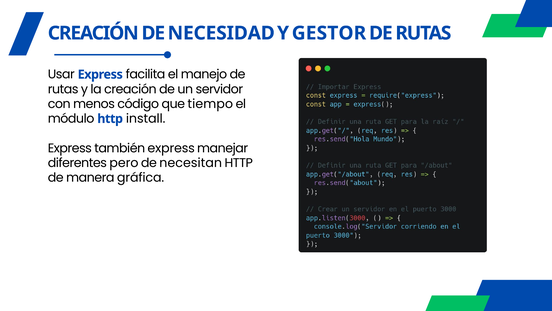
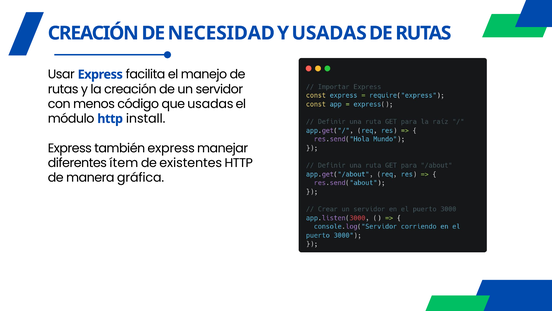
Y GESTOR: GESTOR -> USADAS (329, 33)
que tiempo: tiempo -> usadas (210, 104)
pero: pero -> ítem (124, 163)
necesitan: necesitan -> existentes (191, 163)
